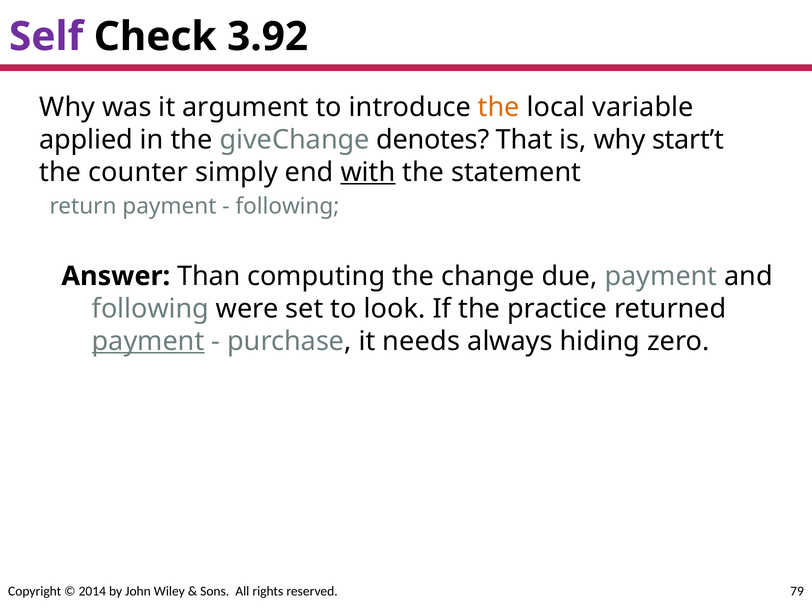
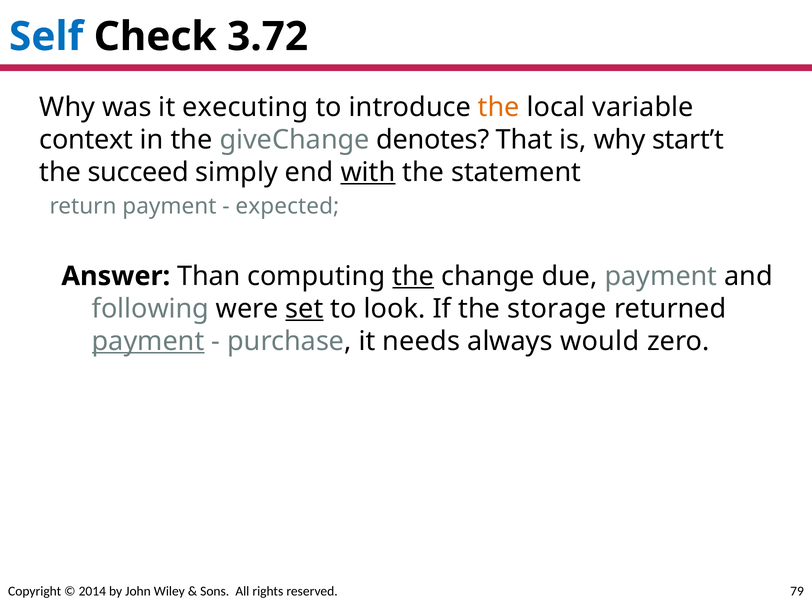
Self colour: purple -> blue (46, 37)
3.92: 3.92 -> 3.72 (268, 37)
argument: argument -> executing (245, 107)
applied: applied -> context (86, 140)
counter: counter -> succeed (138, 172)
following: following -> expected (287, 206)
the underline: none -> present (413, 276)
set underline: none -> present (304, 309)
practice: practice -> storage (557, 309)
hiding: hiding -> would (600, 341)
